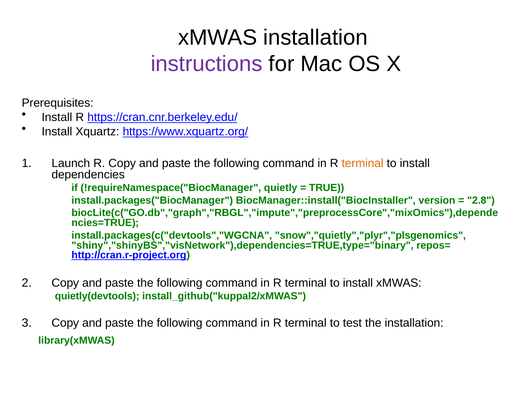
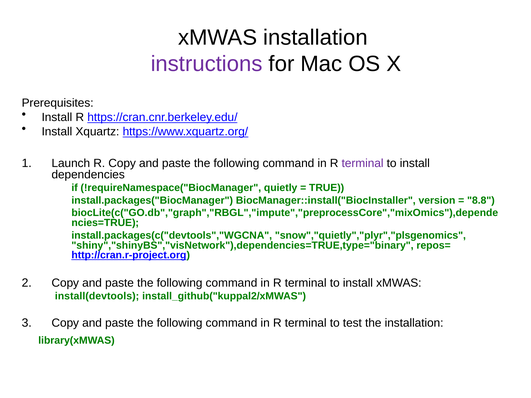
terminal colour: orange -> purple (363, 163)
2.8: 2.8 -> 8.8 (481, 200)
quietly(devtools: quietly(devtools -> install(devtools (97, 296)
